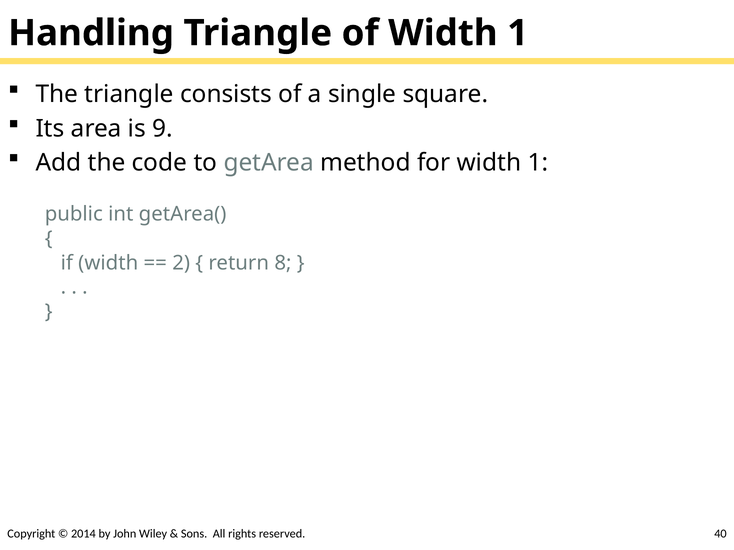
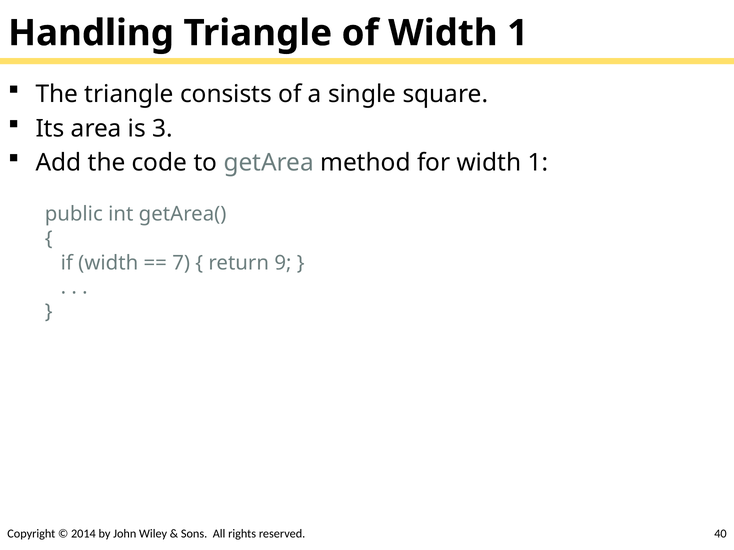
9: 9 -> 3 (163, 129)
2: 2 -> 7 (181, 263)
8: 8 -> 9 (283, 263)
